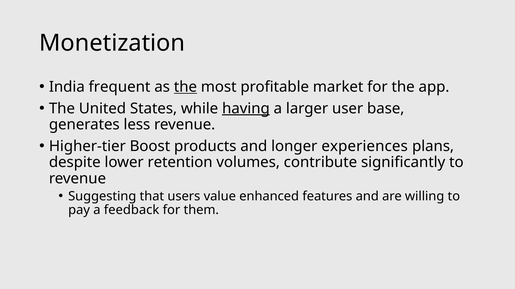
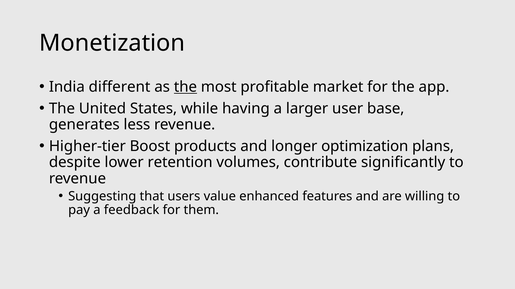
frequent: frequent -> different (120, 87)
having underline: present -> none (246, 109)
experiences: experiences -> optimization (365, 146)
